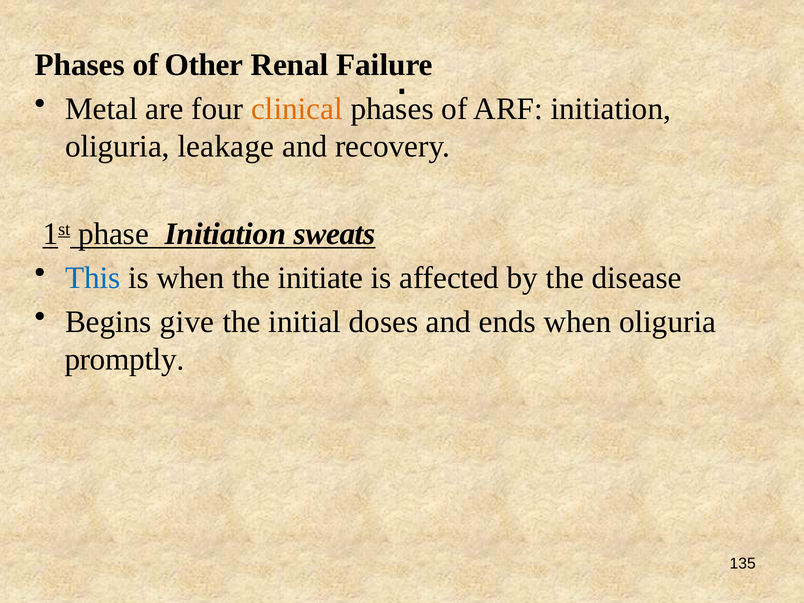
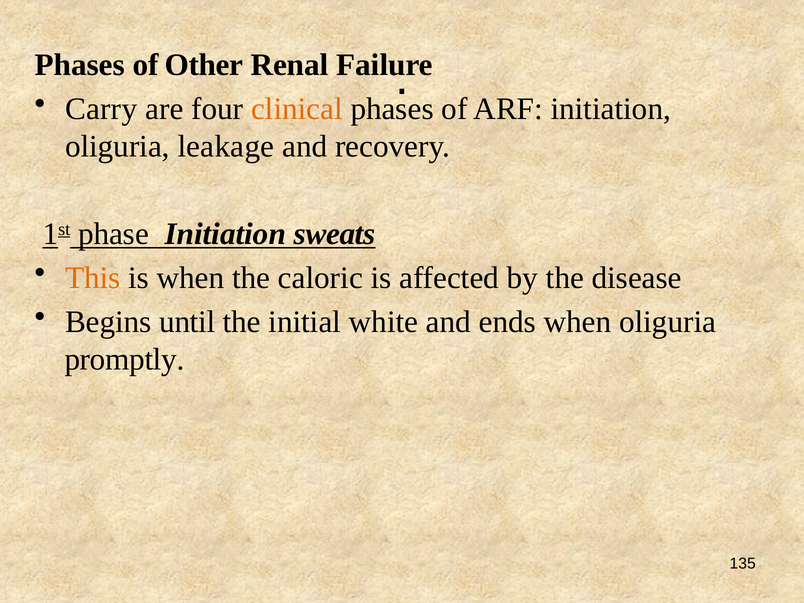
Metal: Metal -> Carry (101, 109)
This colour: blue -> orange (93, 278)
initiate: initiate -> caloric (320, 278)
give: give -> until (187, 322)
doses: doses -> white (384, 322)
